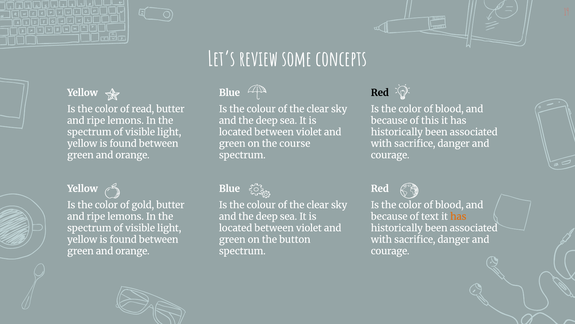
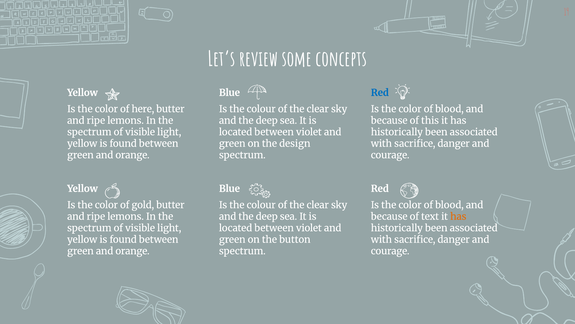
Red colour: black -> blue (380, 93)
read: read -> here (143, 109)
course: course -> design (295, 143)
